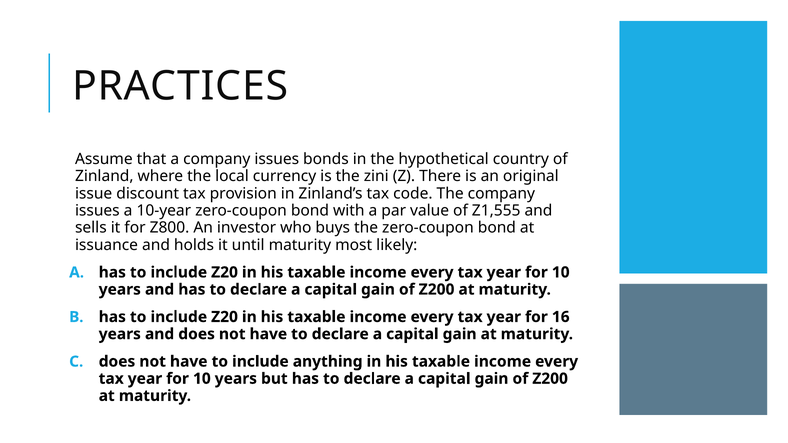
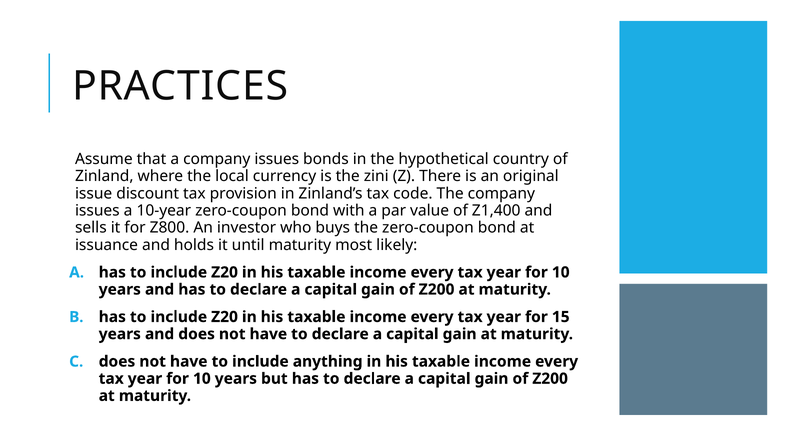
Z1,555: Z1,555 -> Z1,400 (496, 211)
16: 16 -> 15 (561, 317)
